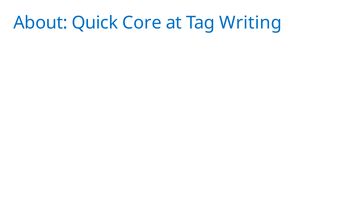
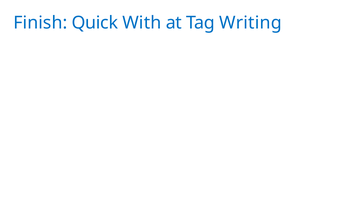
About: About -> Finish (40, 23)
Core: Core -> With (142, 23)
